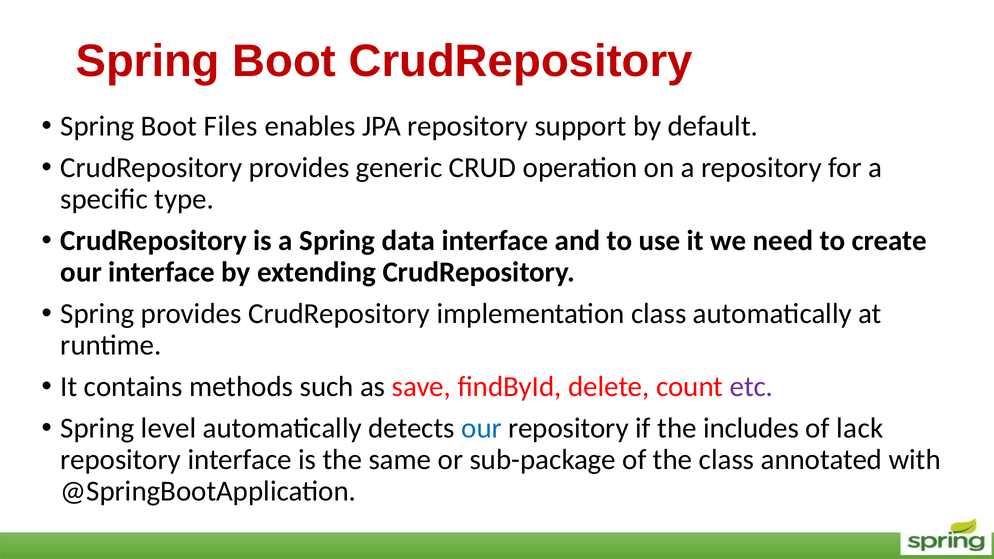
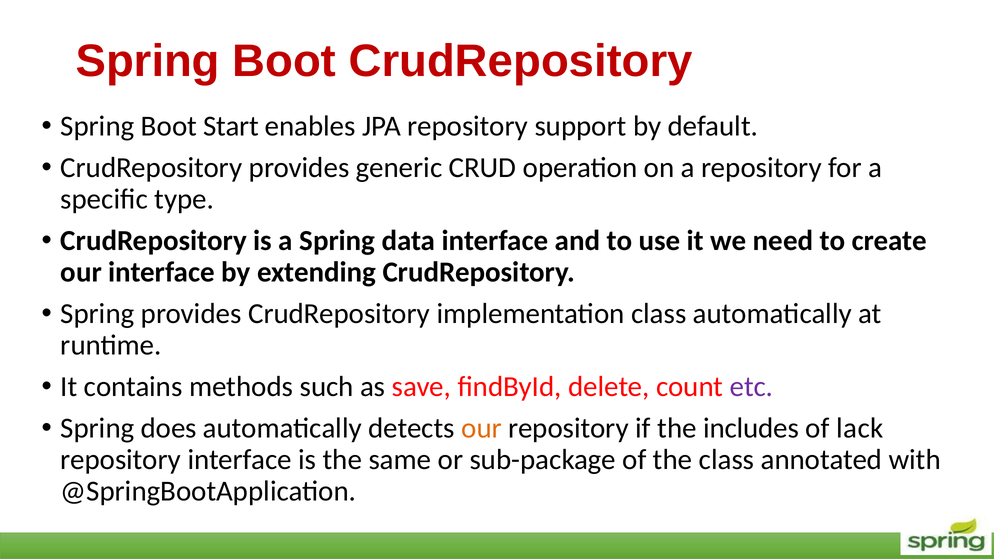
Files: Files -> Start (231, 126)
level: level -> does (169, 429)
our colour: blue -> orange (482, 429)
